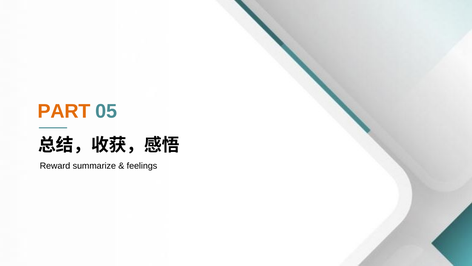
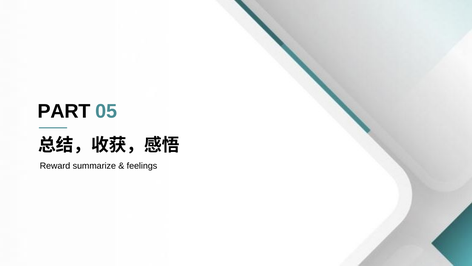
PART colour: orange -> black (64, 111)
